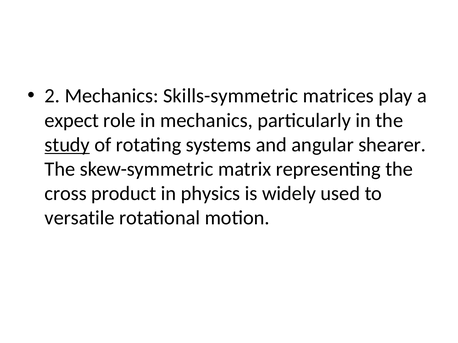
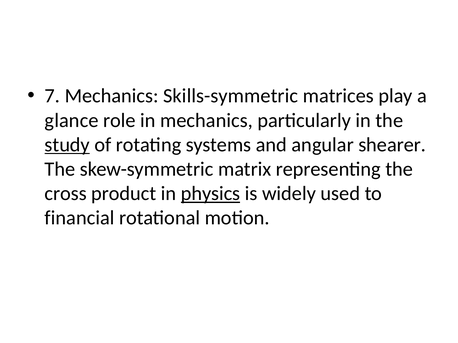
2: 2 -> 7 (52, 96)
expect: expect -> glance (72, 121)
physics underline: none -> present (211, 194)
versatile: versatile -> financial (80, 218)
